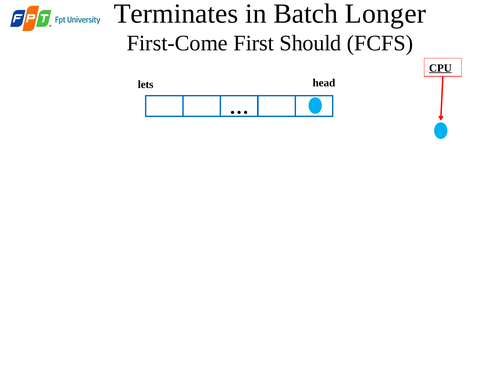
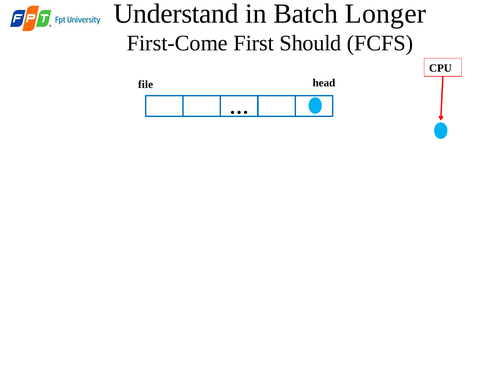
Terminates: Terminates -> Understand (176, 14)
CPU underline: present -> none (440, 68)
lets: lets -> file (146, 85)
